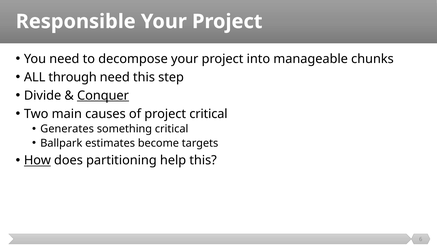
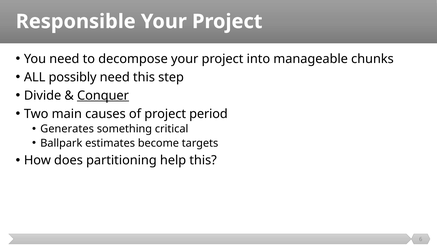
through: through -> possibly (73, 77)
project critical: critical -> period (208, 114)
How underline: present -> none (37, 160)
